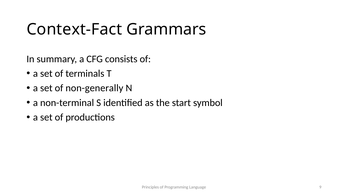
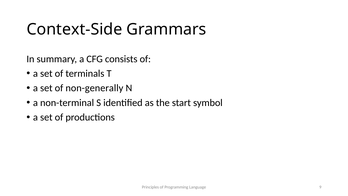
Context-Fact: Context-Fact -> Context-Side (74, 29)
